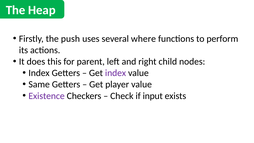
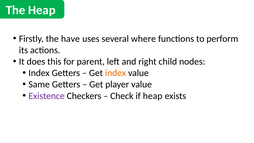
push: push -> have (70, 39)
index colour: purple -> orange (116, 73)
if input: input -> heap (153, 96)
